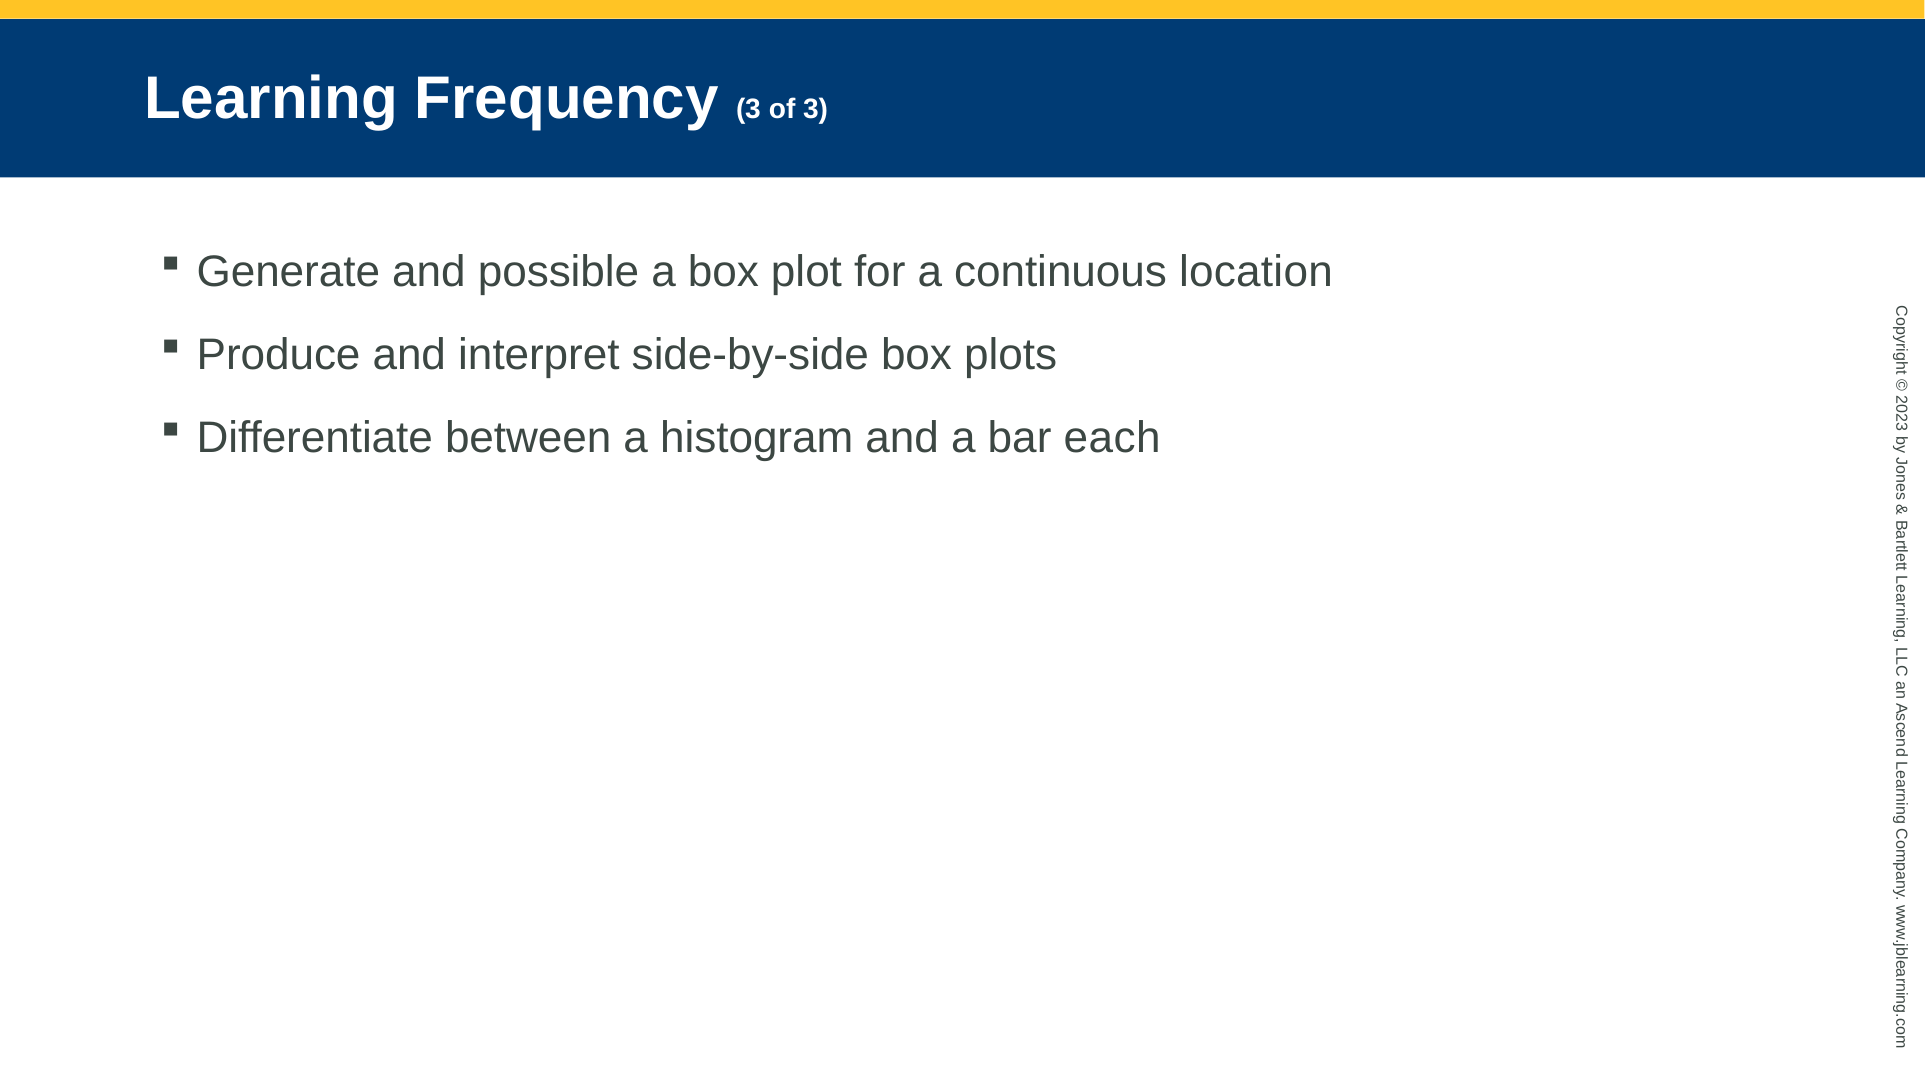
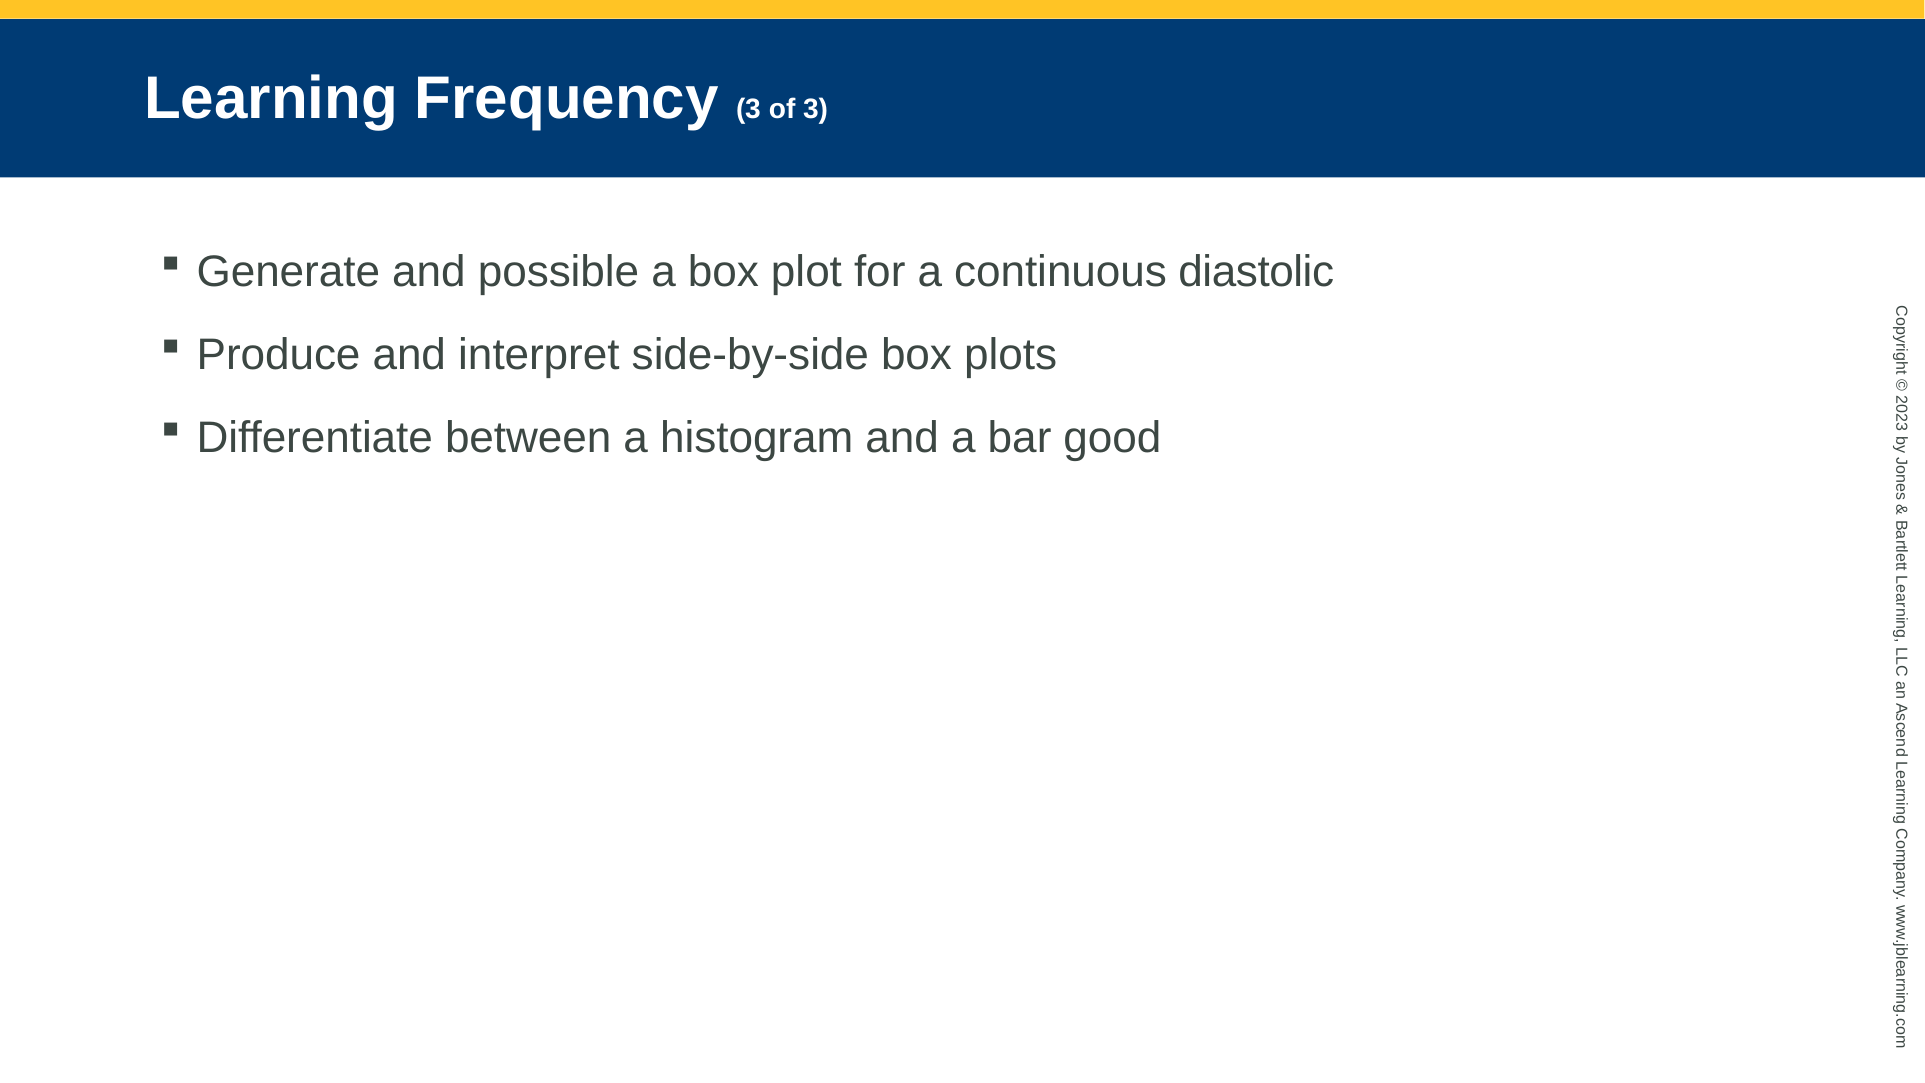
location: location -> diastolic (1256, 272)
each: each -> good (1112, 438)
